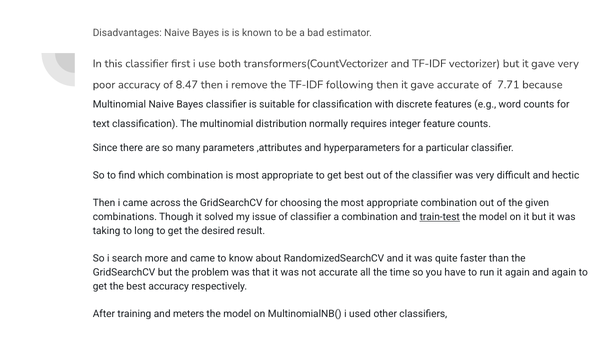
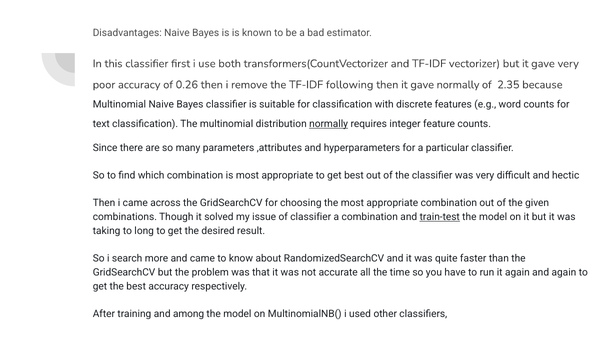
8.47: 8.47 -> 0.26 (187, 85)
gave accurate: accurate -> normally (458, 85)
7.71: 7.71 -> 2.35 (508, 85)
normally underline: none -> present (329, 124)
meters: meters -> among (189, 314)
